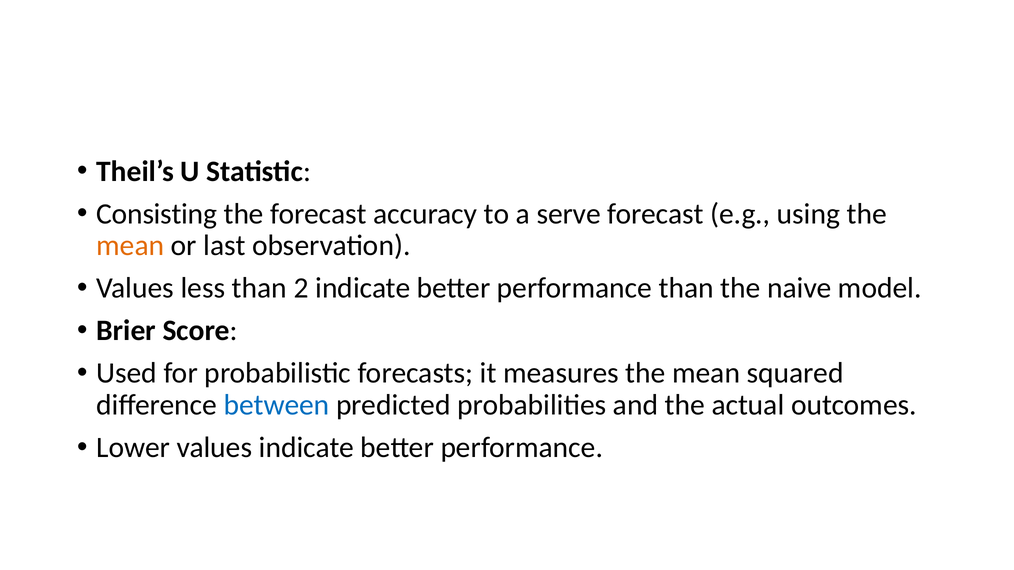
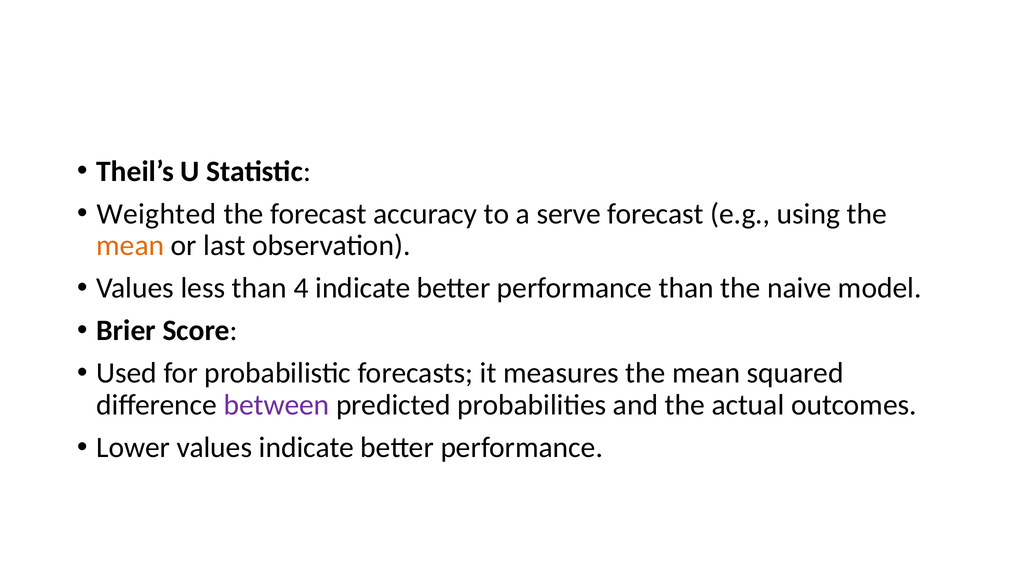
Consisting: Consisting -> Weighted (157, 214)
2: 2 -> 4 (301, 288)
between colour: blue -> purple (277, 405)
